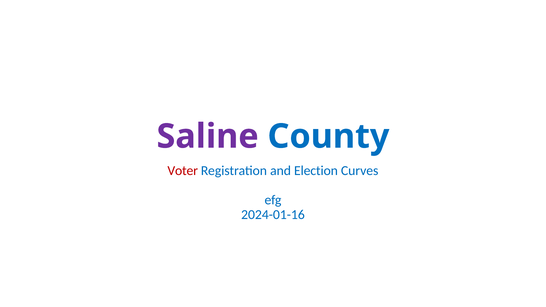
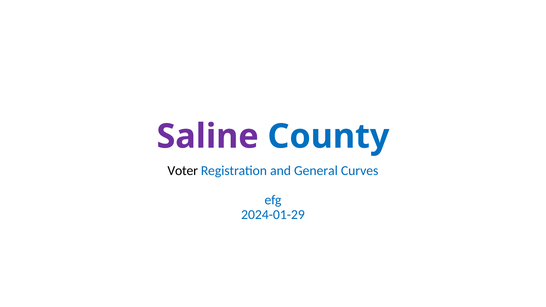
Voter colour: red -> black (183, 171)
Election: Election -> General (316, 171)
2024-01-16: 2024-01-16 -> 2024-01-29 (273, 215)
